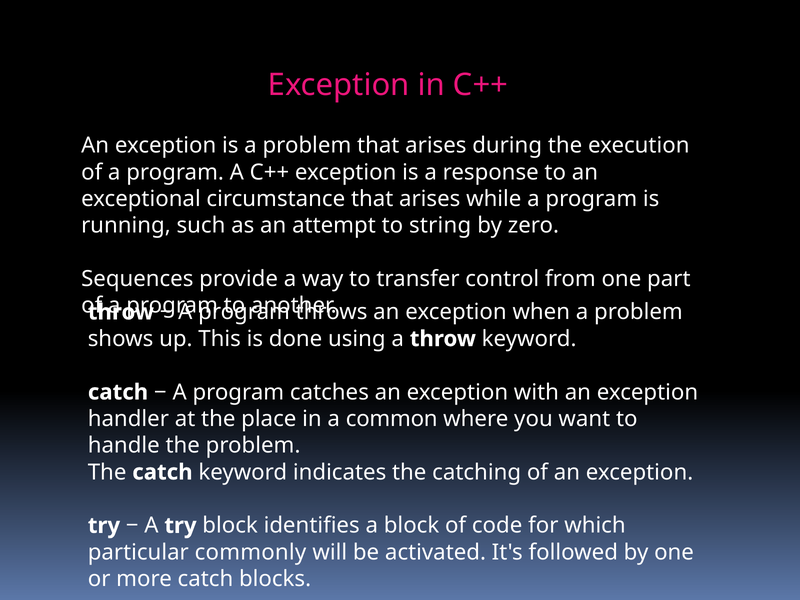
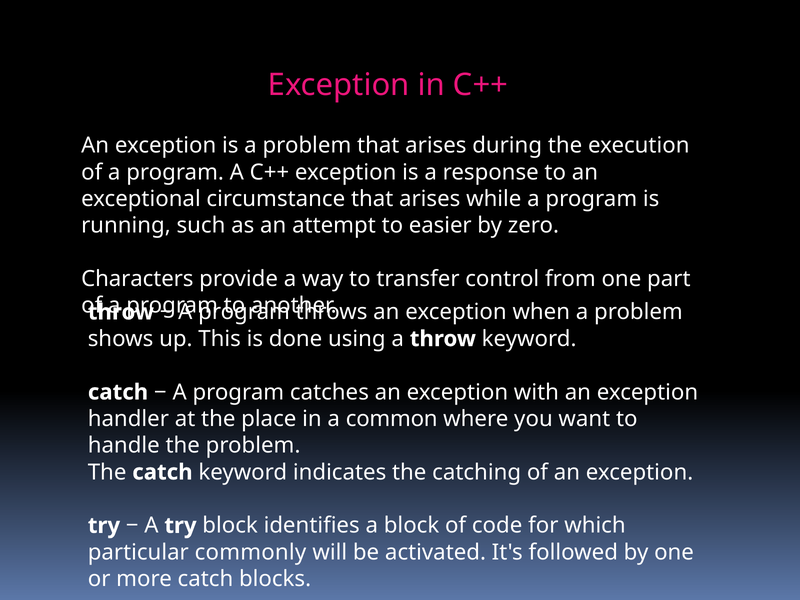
string: string -> easier (440, 226)
Sequences: Sequences -> Characters (137, 279)
